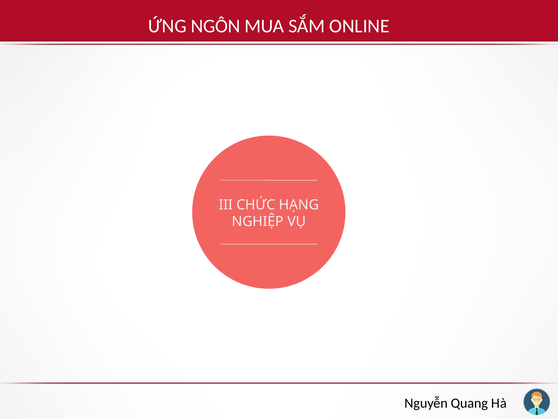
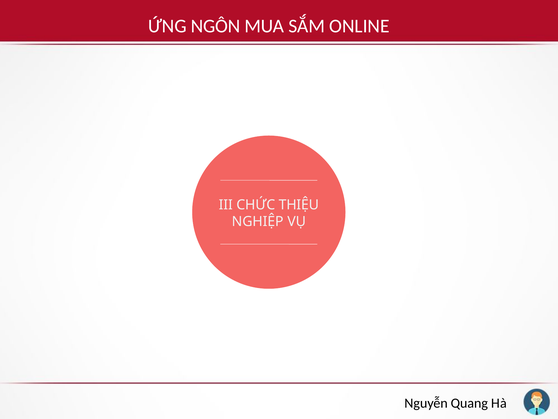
HẠNG: HẠNG -> THIỆU (299, 205)
